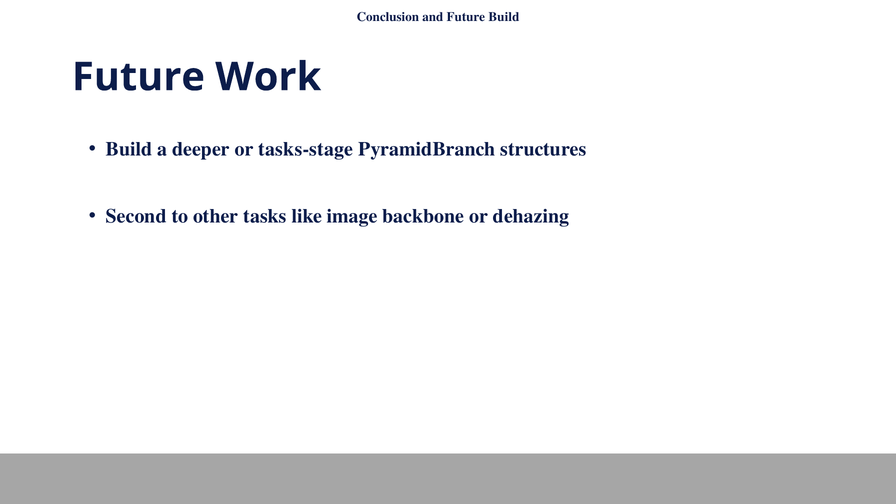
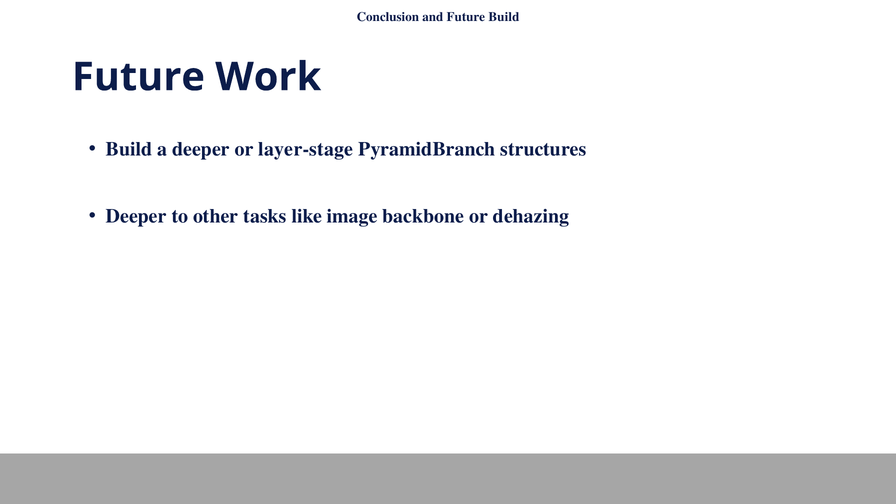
tasks-stage: tasks-stage -> layer-stage (306, 149)
Second: Second -> Deeper (136, 216)
